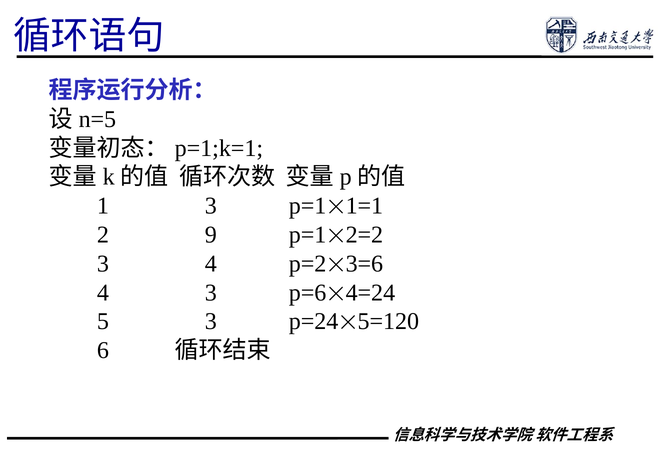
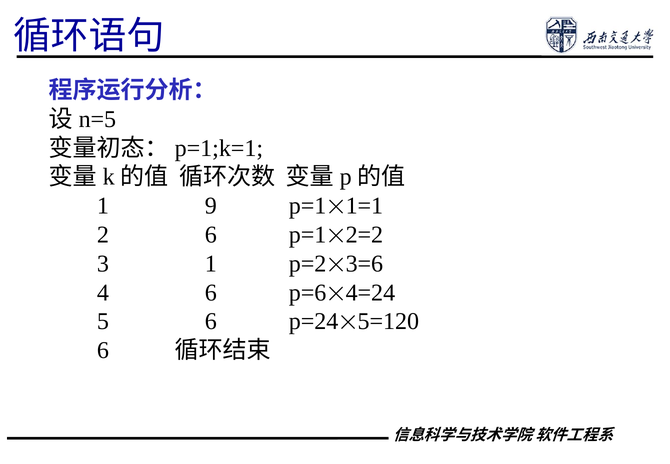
1 3: 3 -> 9 (211, 206)
2 9: 9 -> 6 (211, 235)
3 4: 4 -> 1 (211, 264)
4 3: 3 -> 6 (211, 292)
5 3: 3 -> 6 (211, 321)
